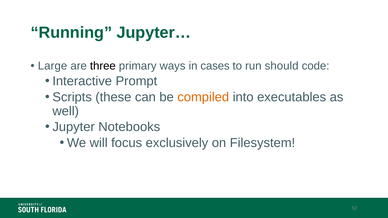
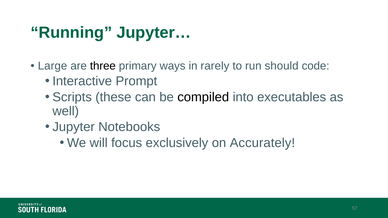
cases: cases -> rarely (215, 66)
compiled colour: orange -> black (203, 97)
Filesystem: Filesystem -> Accurately (262, 143)
